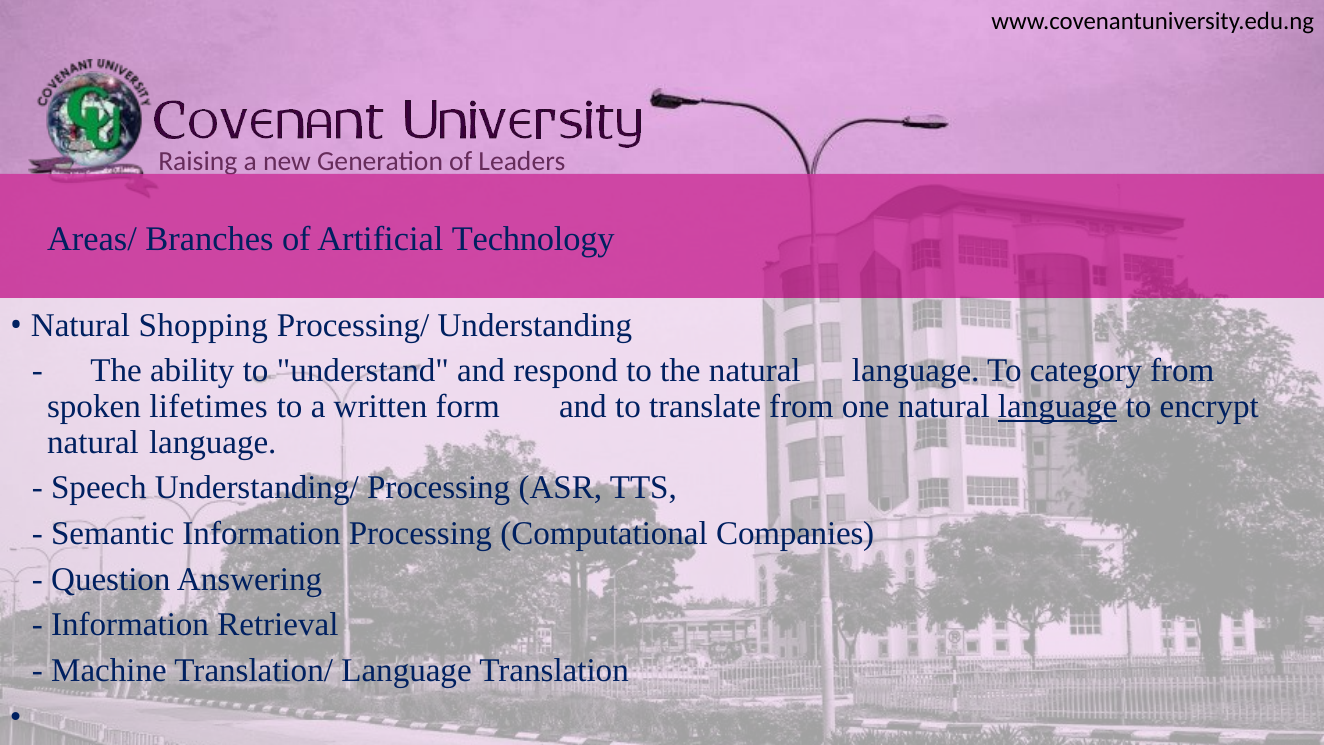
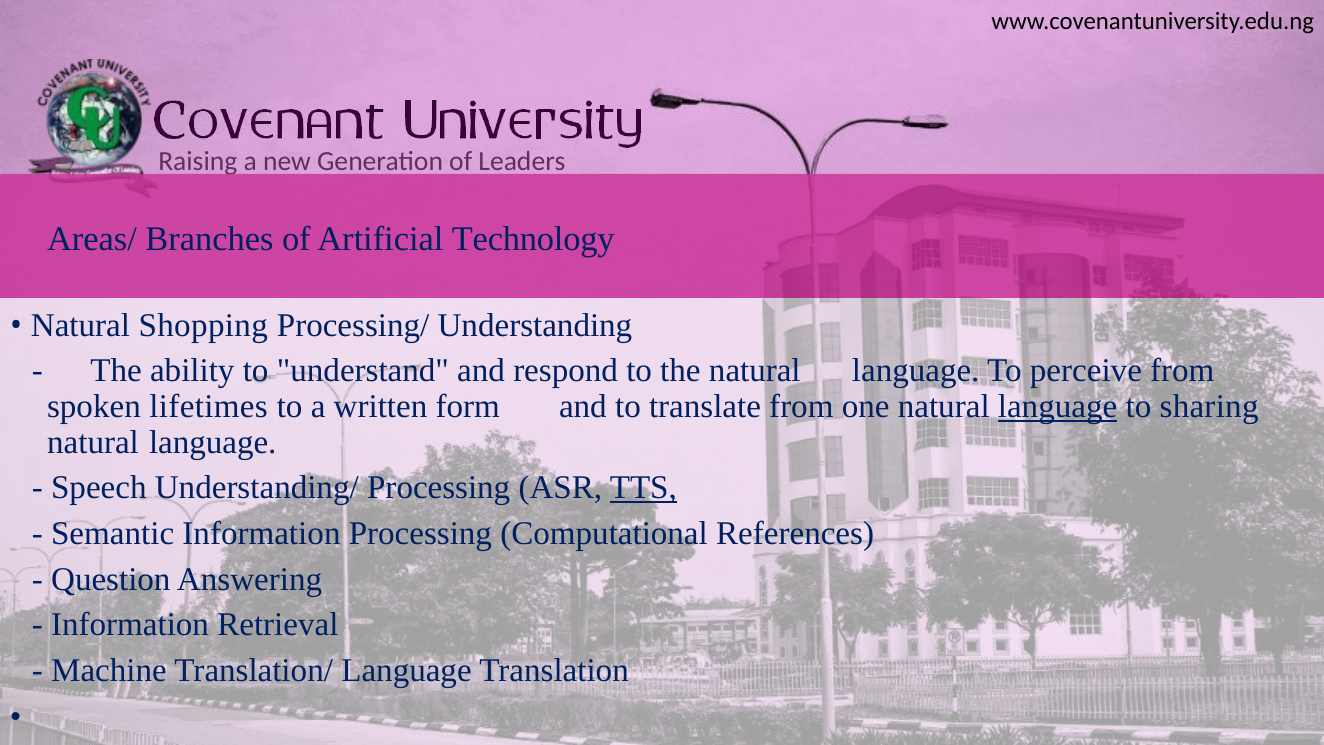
category: category -> perceive (1086, 371)
encrypt: encrypt -> sharing (1209, 406)
TTS underline: none -> present (643, 488)
Companies: Companies -> References (795, 533)
